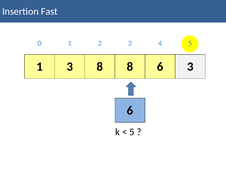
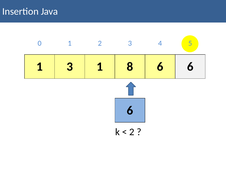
Fast: Fast -> Java (49, 11)
3 8: 8 -> 1 (100, 67)
6 3: 3 -> 6 (190, 67)
5: 5 -> 2 (132, 132)
